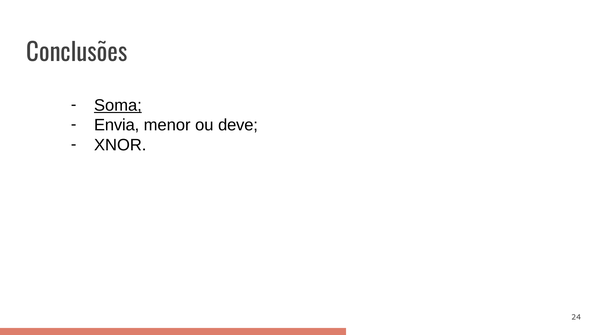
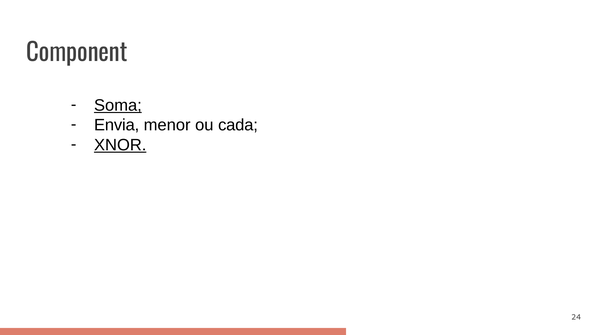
Conclusões: Conclusões -> Component (77, 53)
deve: deve -> cada (238, 125)
XNOR underline: none -> present (120, 145)
